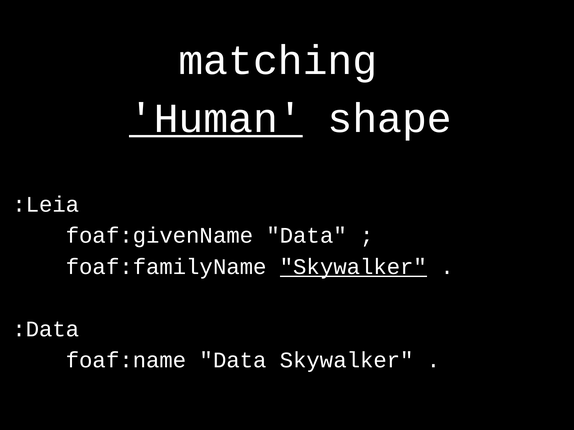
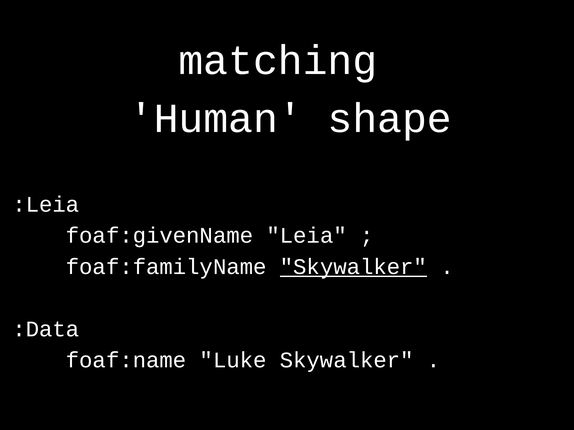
Human underline: present -> none (216, 119)
foaf:givenName Data: Data -> Leia (307, 236)
foaf:name Data: Data -> Luke (233, 361)
